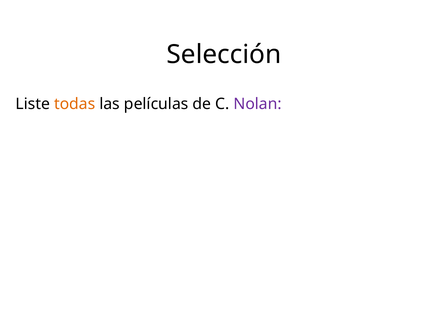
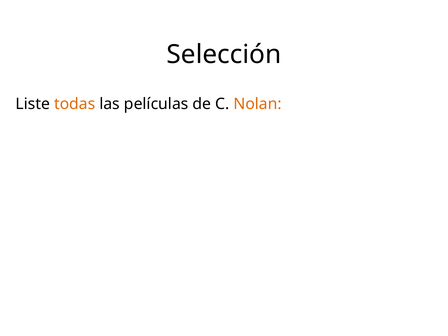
Nolan colour: purple -> orange (258, 104)
